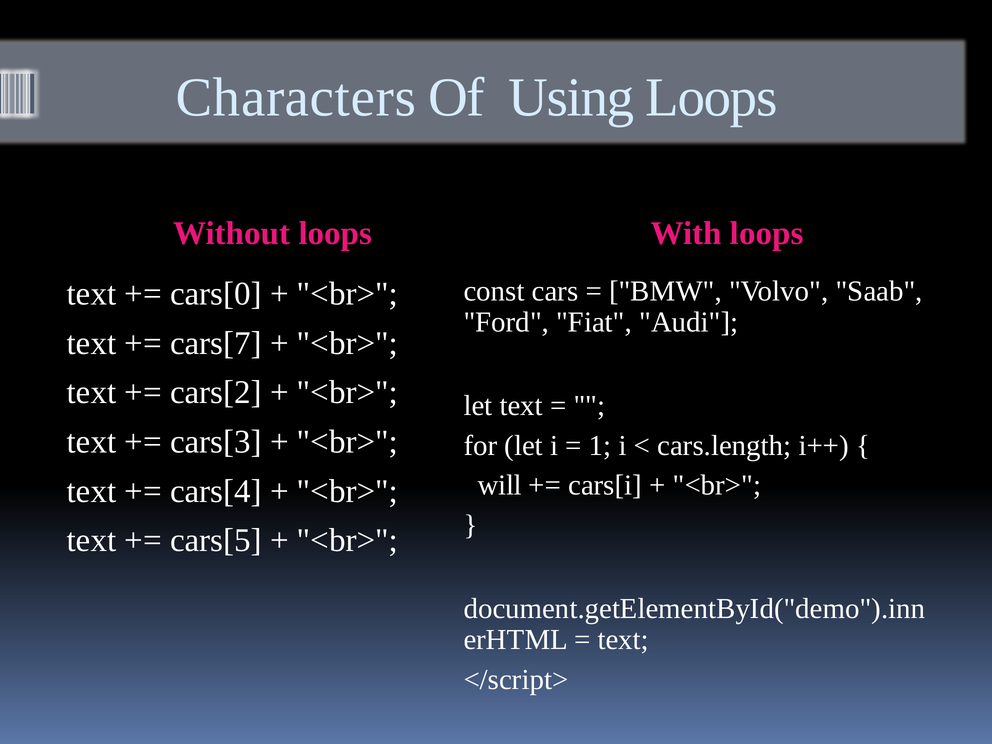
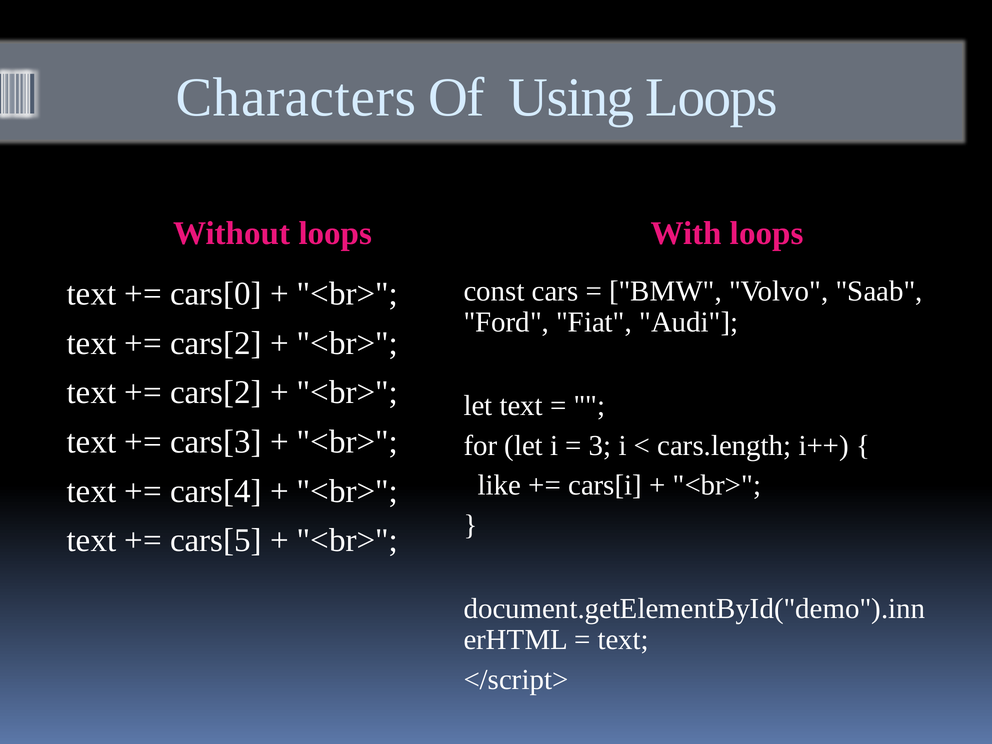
cars[7: cars[7 -> cars[2 (216, 343)
1: 1 -> 3 (600, 446)
will: will -> like (500, 485)
